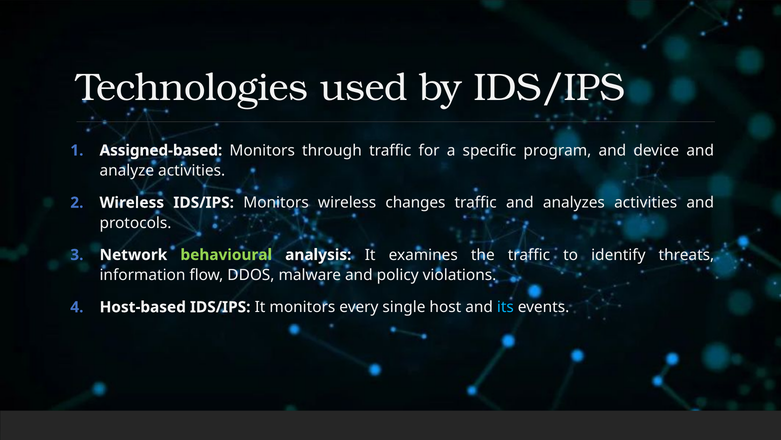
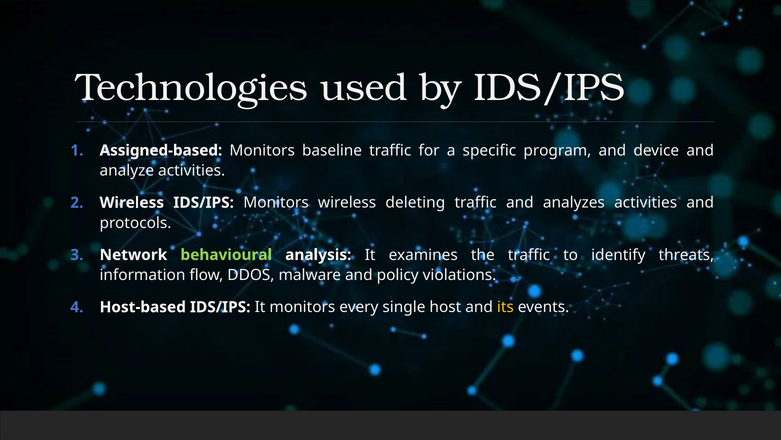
through: through -> baseline (332, 150)
changes: changes -> deleting (415, 202)
its colour: light blue -> yellow (505, 307)
